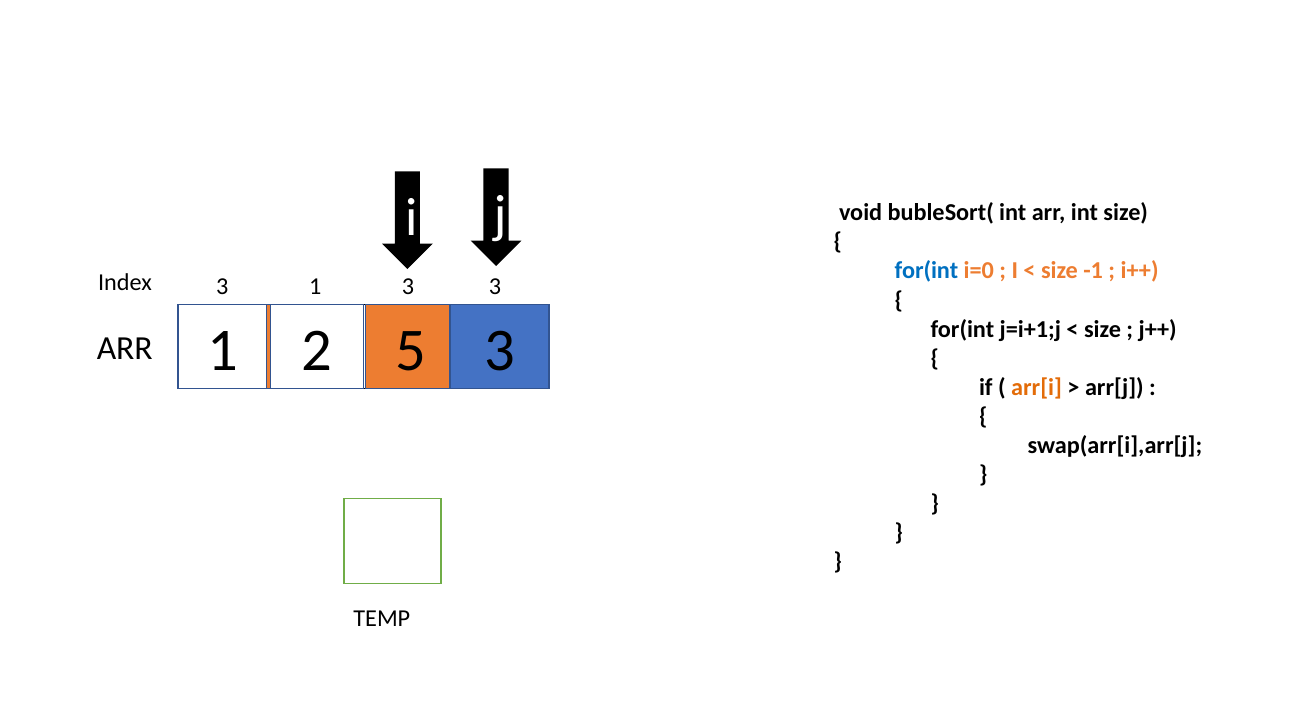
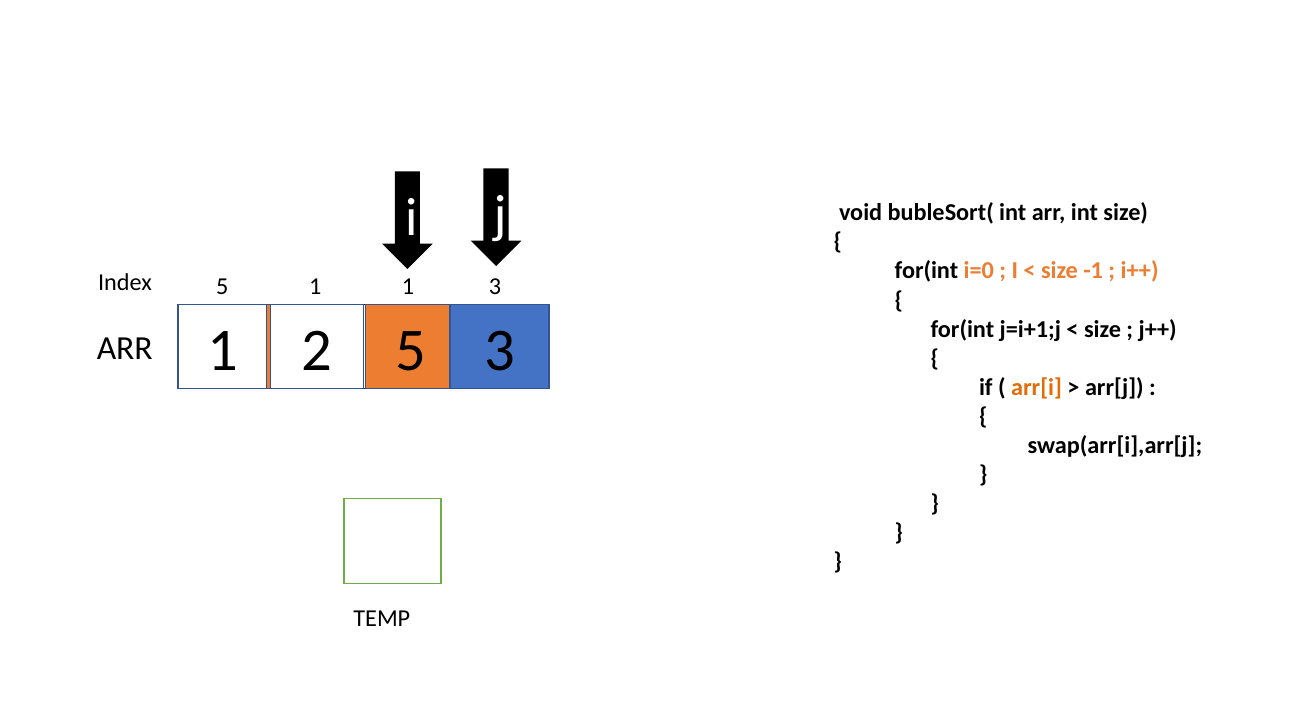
for(int colour: blue -> black (926, 271)
Index 3: 3 -> 5 (222, 286)
1 3: 3 -> 1 (408, 286)
